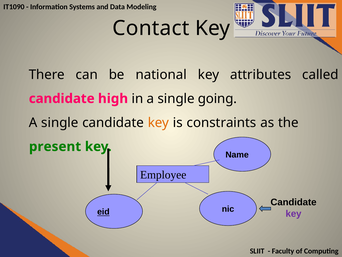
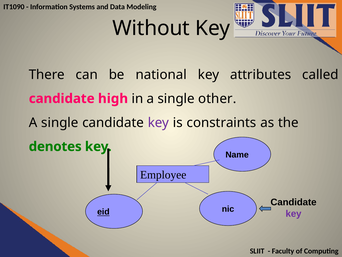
Contact: Contact -> Without (151, 28)
going: going -> other (217, 98)
key colour: orange -> purple (158, 122)
present: present -> denotes (55, 146)
